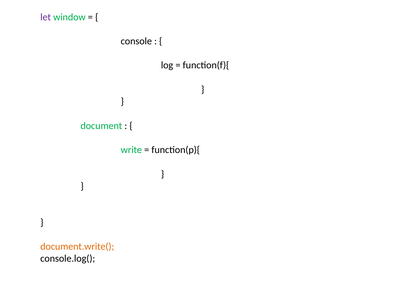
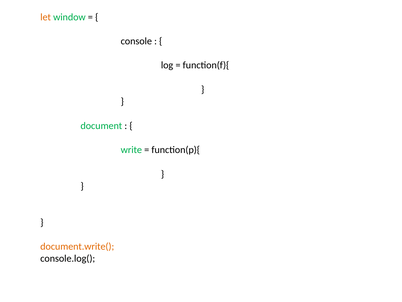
let colour: purple -> orange (46, 17)
